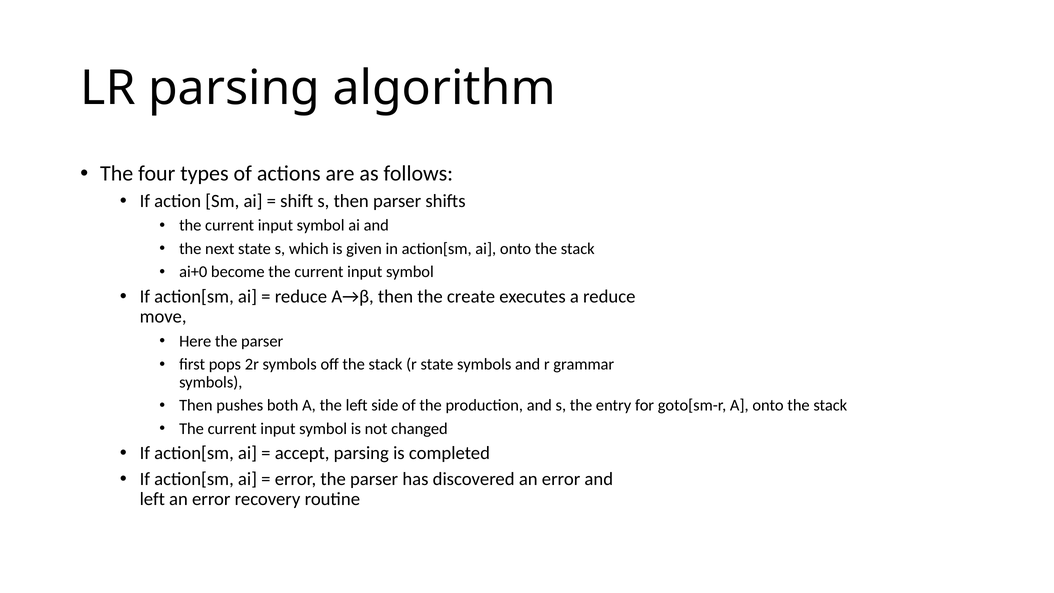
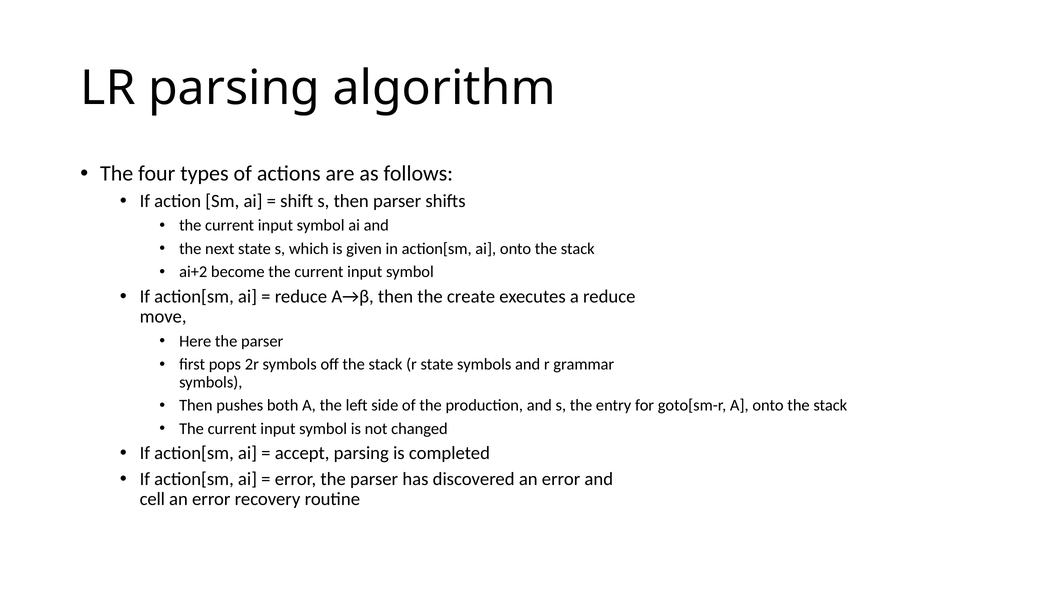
ai+0: ai+0 -> ai+2 (193, 272)
left: left -> cell (152, 499)
